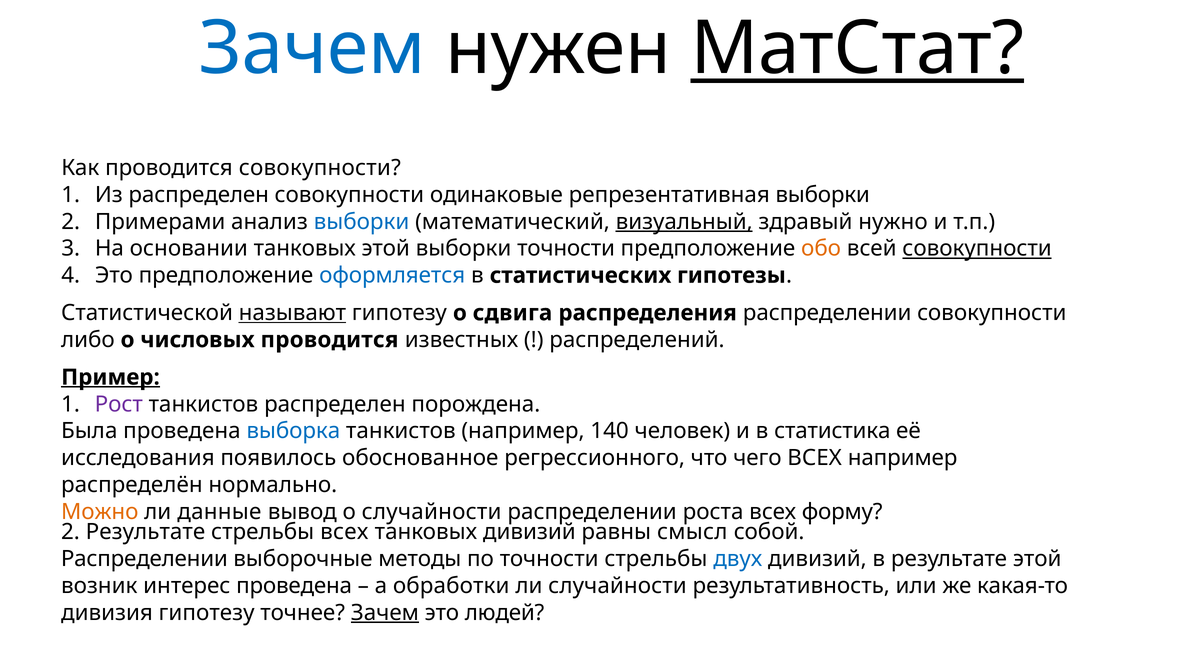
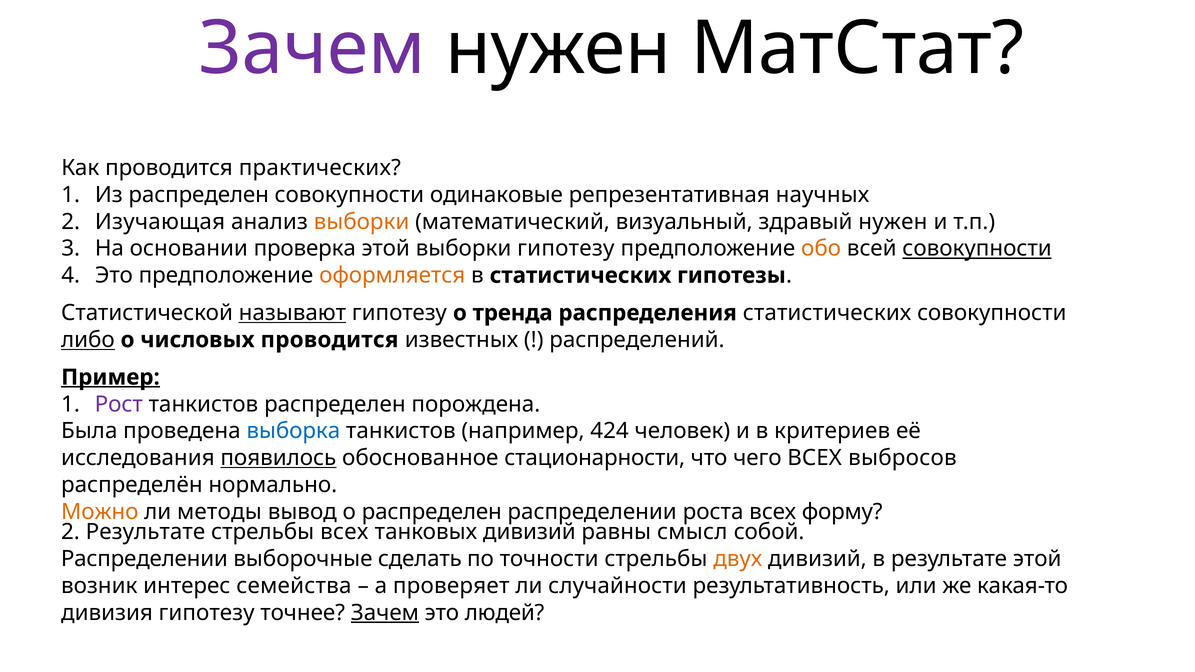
Зачем colour: blue -> purple (312, 49)
МатСтат underline: present -> none (857, 49)
проводится совокупности: совокупности -> практических (320, 168)
репрезентативная выборки: выборки -> научных (822, 195)
Примерами: Примерами -> Изучающая (160, 222)
выборки colour: blue -> orange (362, 222)
визуальный underline: present -> none (684, 222)
здравый нужно: нужно -> нужен (893, 222)
основании танковых: танковых -> проверка (305, 249)
выборки точности: точности -> гипотезу (566, 249)
оформляется colour: blue -> orange (392, 276)
сдвига: сдвига -> тренда (513, 313)
распределения распределении: распределении -> статистических (827, 313)
либо underline: none -> present (88, 340)
140: 140 -> 424 (610, 431)
статистика: статистика -> критериев (832, 431)
появилось underline: none -> present (278, 458)
регрессионного: регрессионного -> стационарности (595, 458)
ВСЕХ например: например -> выбросов (902, 458)
данные: данные -> методы (219, 512)
о случайности: случайности -> распределен (432, 512)
методы: методы -> сделать (420, 559)
двух colour: blue -> orange (738, 559)
интерес проведена: проведена -> семейства (294, 586)
обработки: обработки -> проверяет (451, 586)
